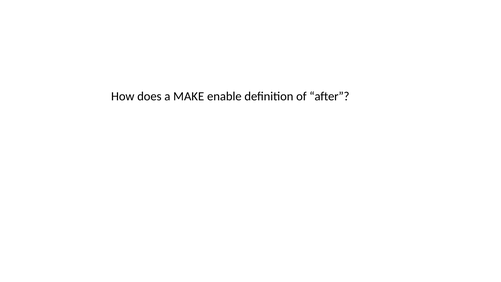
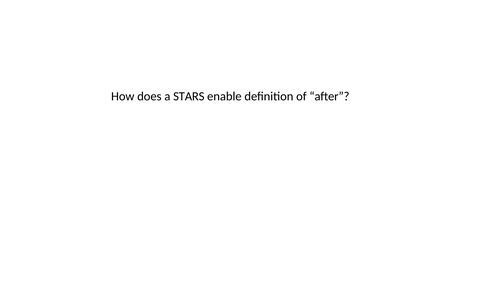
MAKE: MAKE -> STARS (189, 96)
